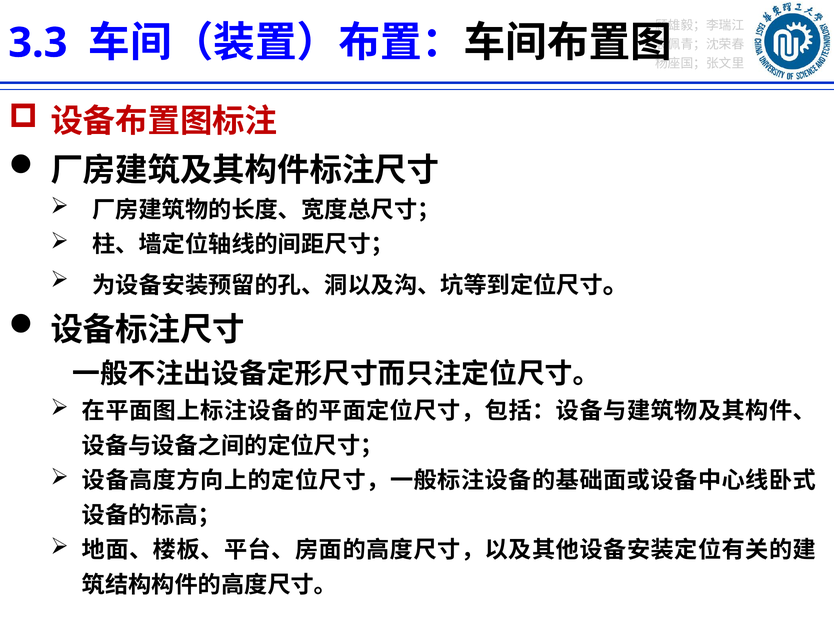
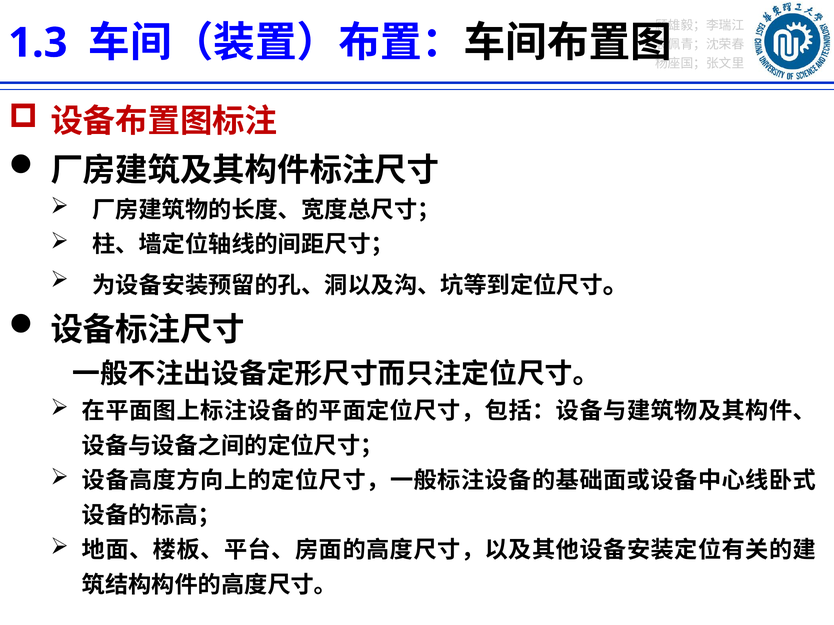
3.3: 3.3 -> 1.3 (38, 43)
